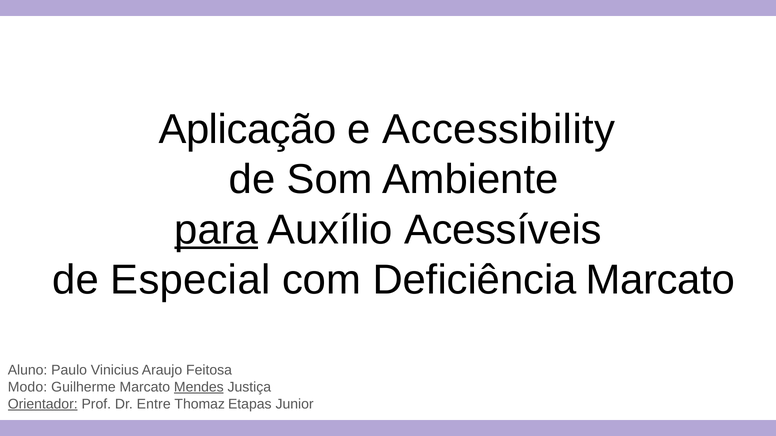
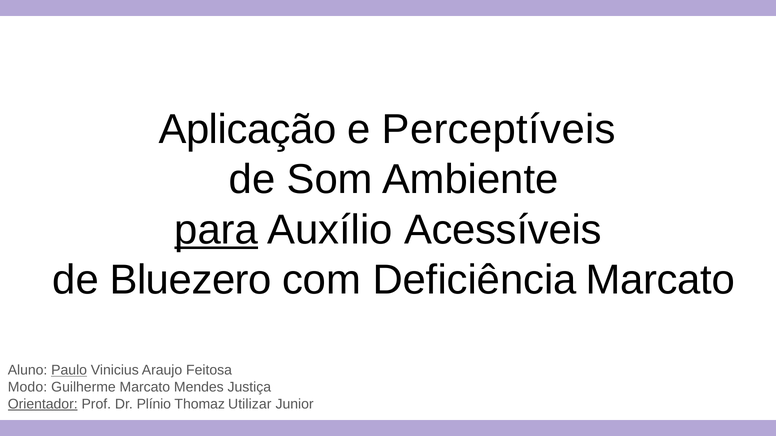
Accessibility: Accessibility -> Perceptíveis (499, 130)
Especial: Especial -> Bluezero (191, 280)
Paulo underline: none -> present (69, 371)
Mendes underline: present -> none (199, 388)
Entre: Entre -> Plínio (154, 404)
Etapas: Etapas -> Utilizar (250, 404)
